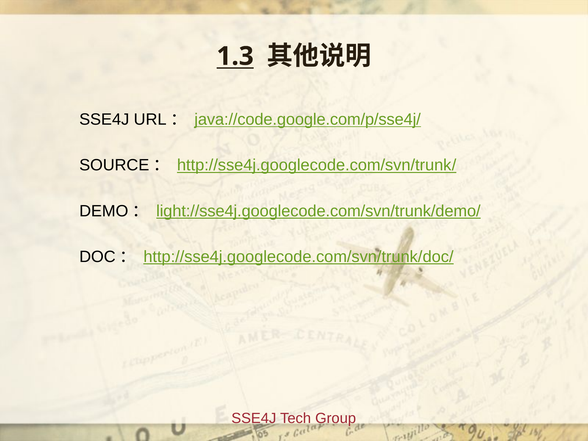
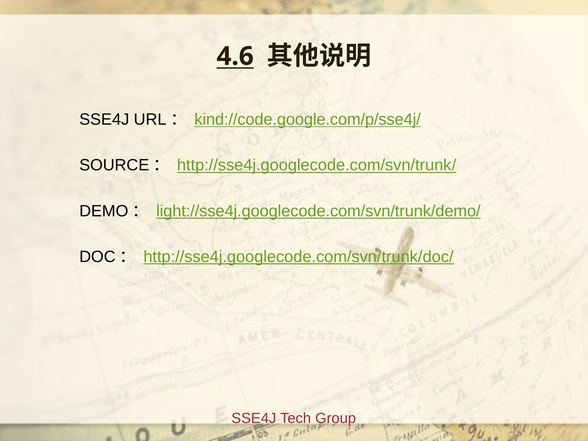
1.3: 1.3 -> 4.6 (235, 56)
java://code.google.com/p/sse4j/: java://code.google.com/p/sse4j/ -> kind://code.google.com/p/sse4j/ (308, 119)
